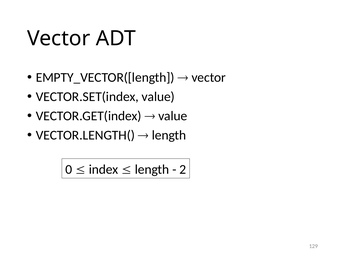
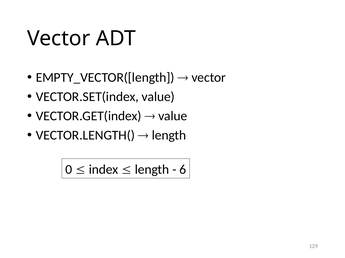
2: 2 -> 6 (183, 170)
